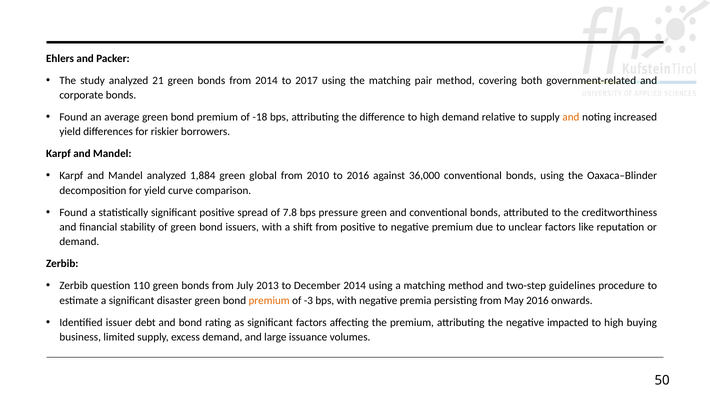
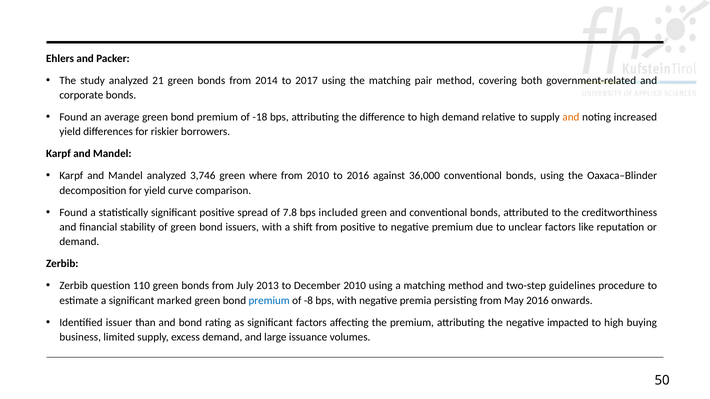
1,884: 1,884 -> 3,746 (203, 176)
global: global -> where (263, 176)
pressure: pressure -> included (338, 213)
December 2014: 2014 -> 2010 (355, 286)
disaster: disaster -> marked (174, 301)
premium colour: orange -> blue (269, 301)
-3: -3 -> -8 (308, 301)
debt: debt -> than (145, 323)
